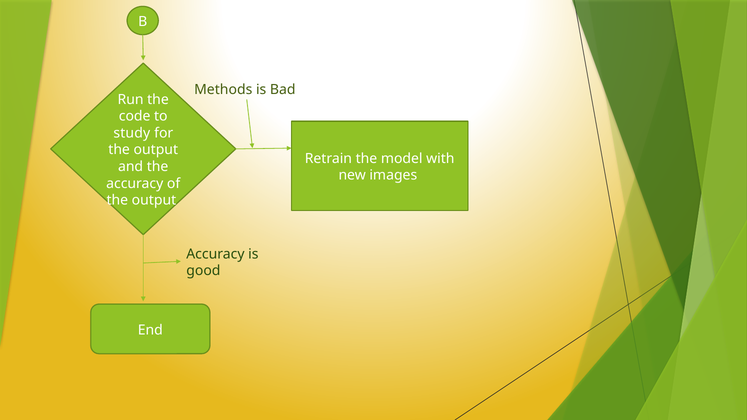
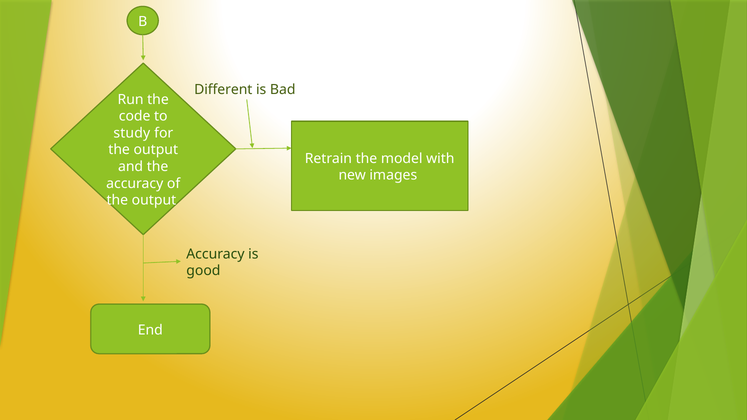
Methods: Methods -> Different (223, 89)
